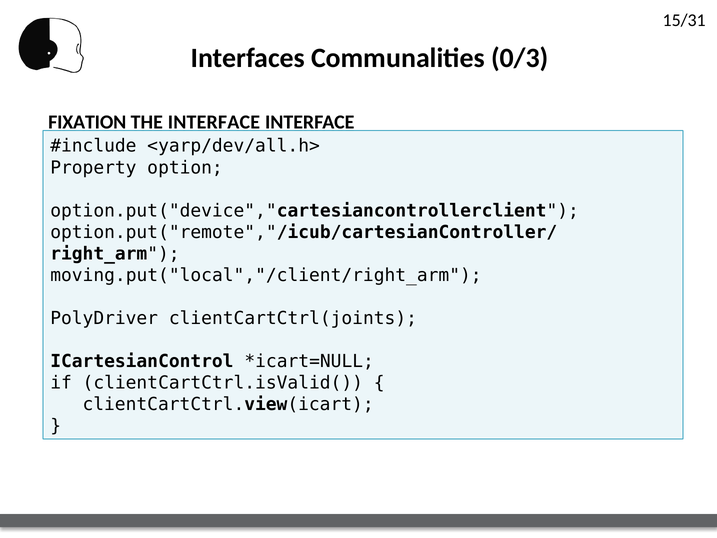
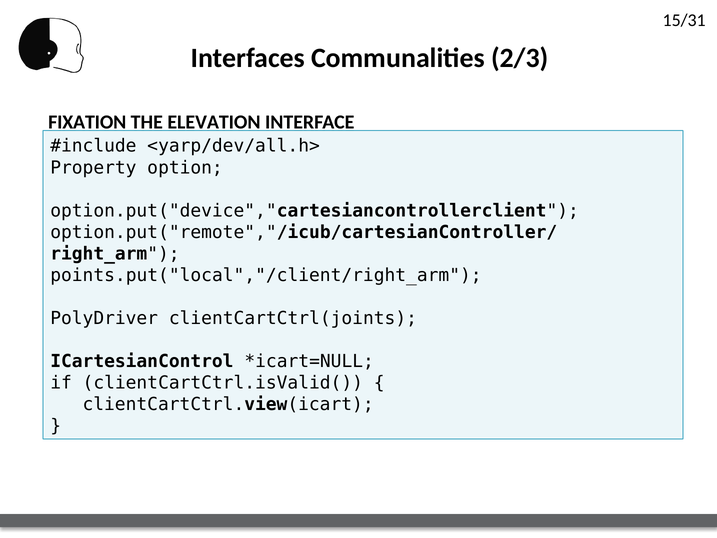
0/3: 0/3 -> 2/3 (520, 58)
THE INTERFACE: INTERFACE -> ELEVATION (214, 122)
moving.put("local","/client/right_arm: moving.put("local","/client/right_arm -> points.put("local","/client/right_arm (266, 275)
